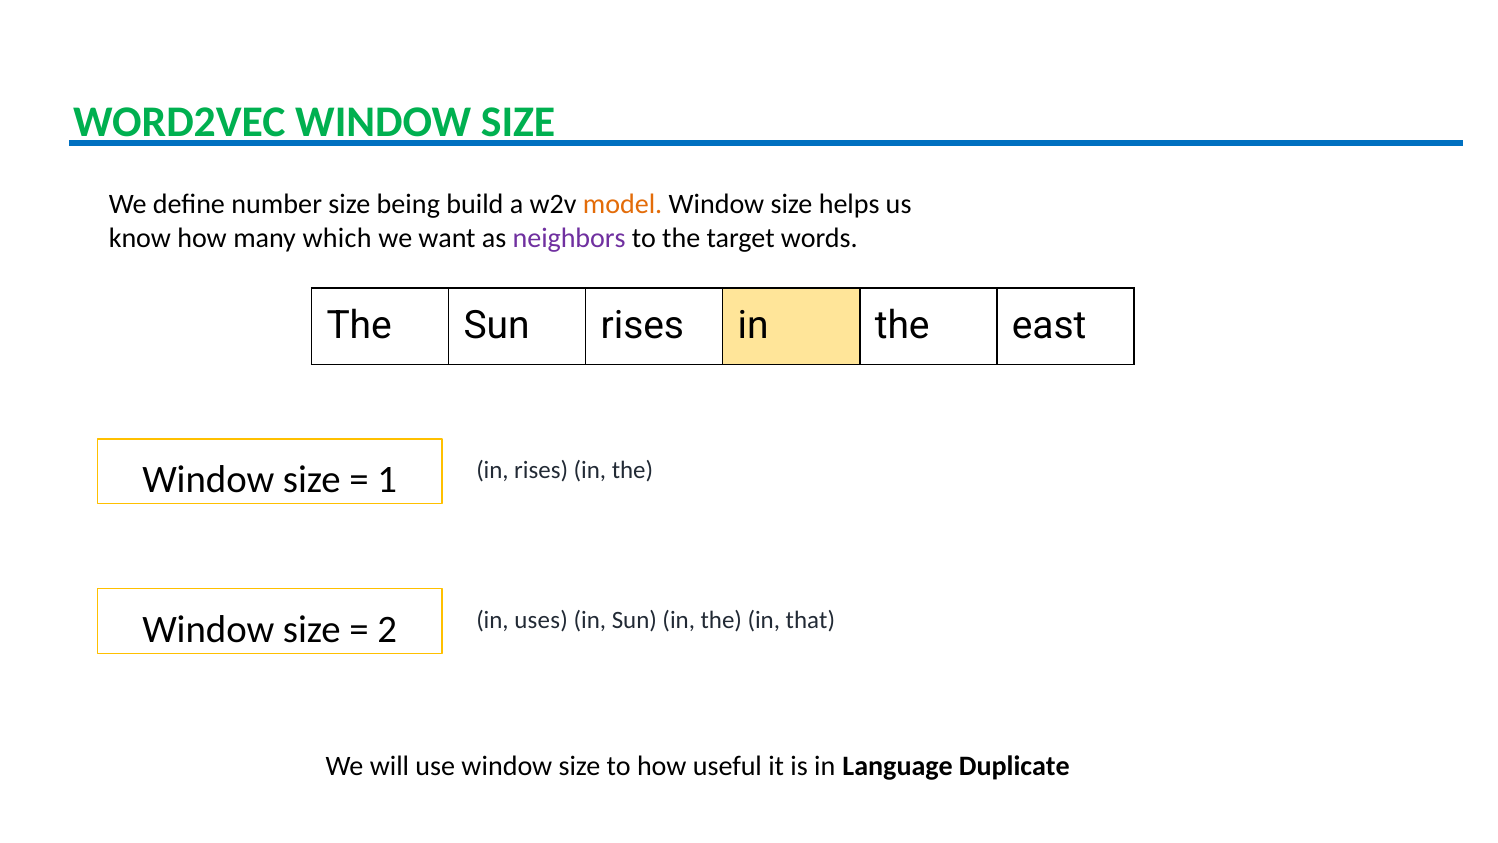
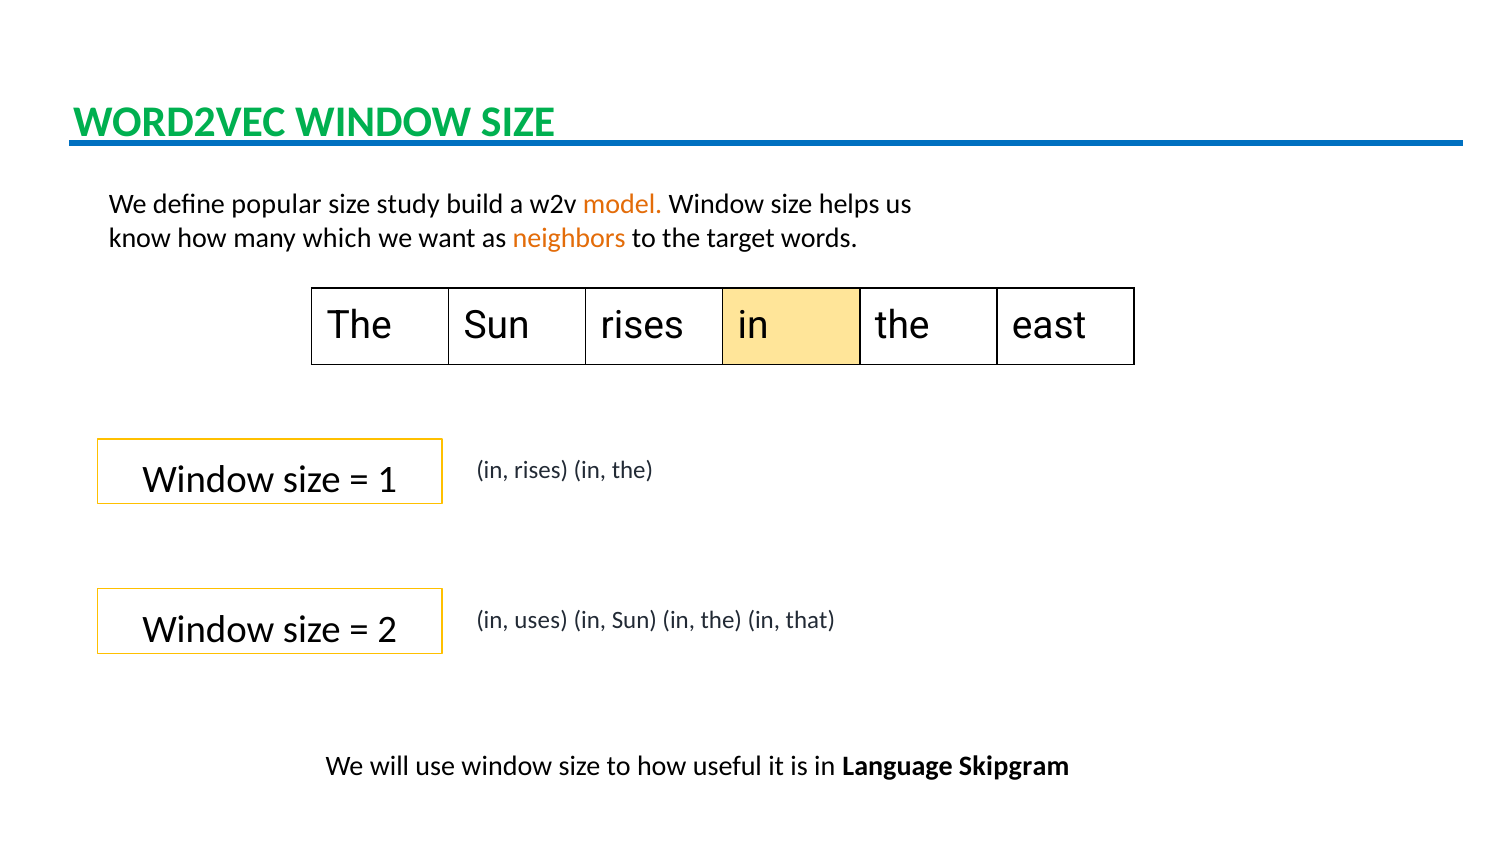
number: number -> popular (277, 204)
being: being -> study (408, 204)
neighbors colour: purple -> orange (569, 238)
Duplicate: Duplicate -> Skipgram (1014, 766)
